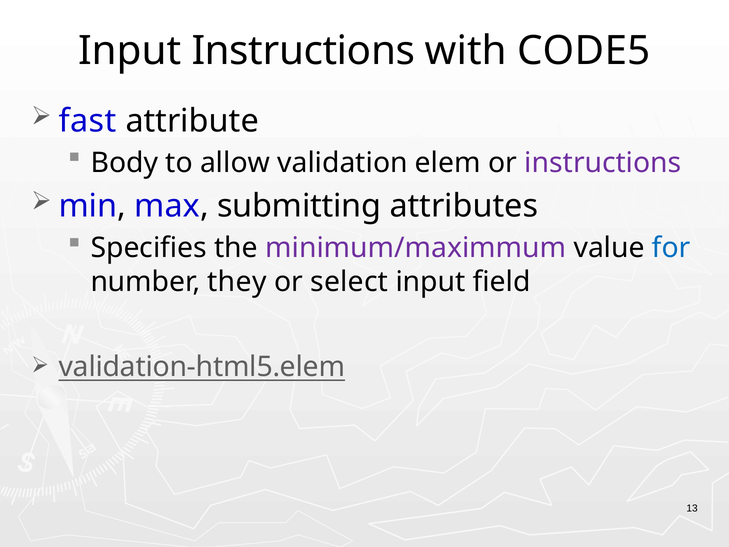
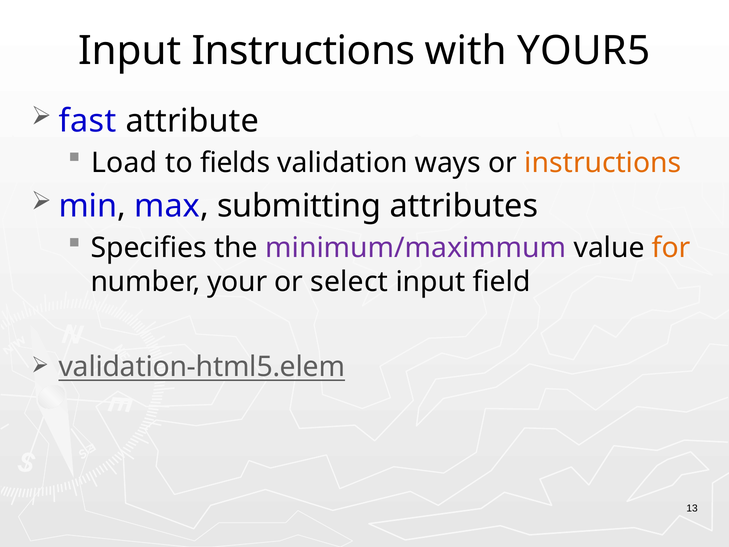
CODE5: CODE5 -> YOUR5 (584, 51)
Body: Body -> Load (124, 163)
allow: allow -> fields (235, 163)
elem: elem -> ways (448, 163)
instructions colour: purple -> orange (603, 163)
for colour: blue -> orange (671, 248)
they: they -> your (237, 282)
